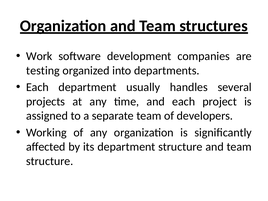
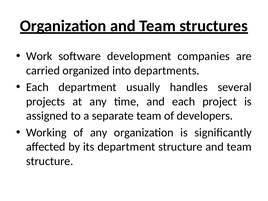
testing: testing -> carried (43, 71)
